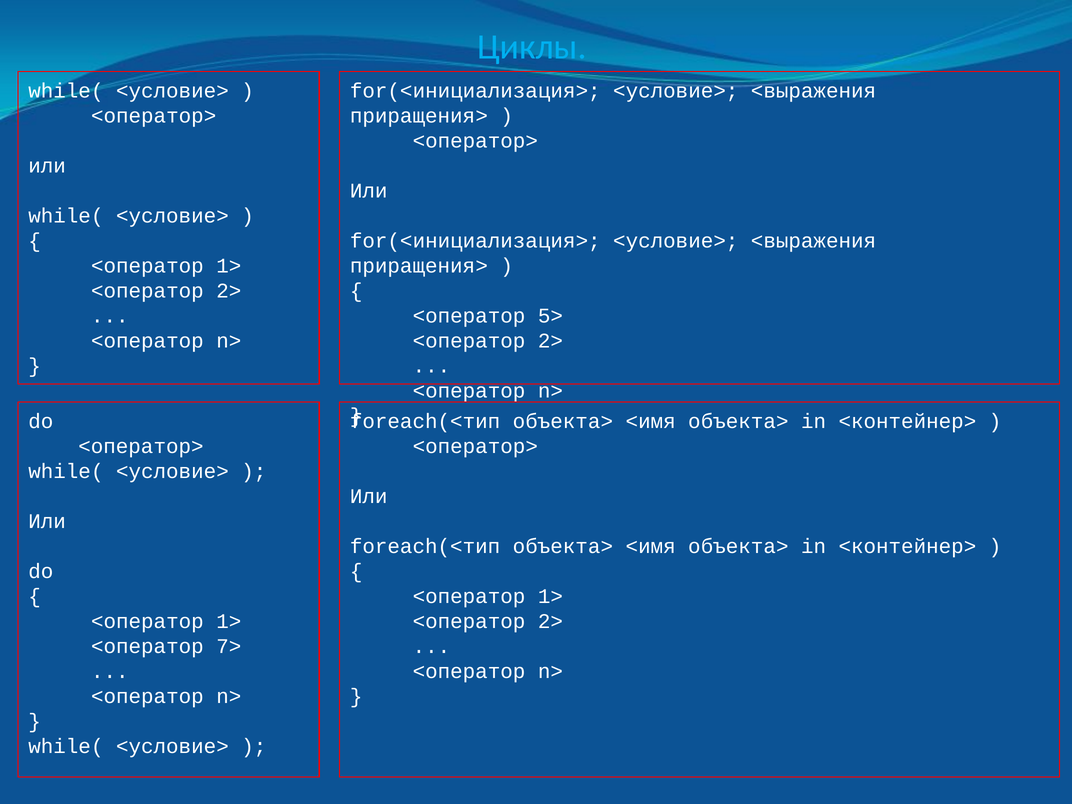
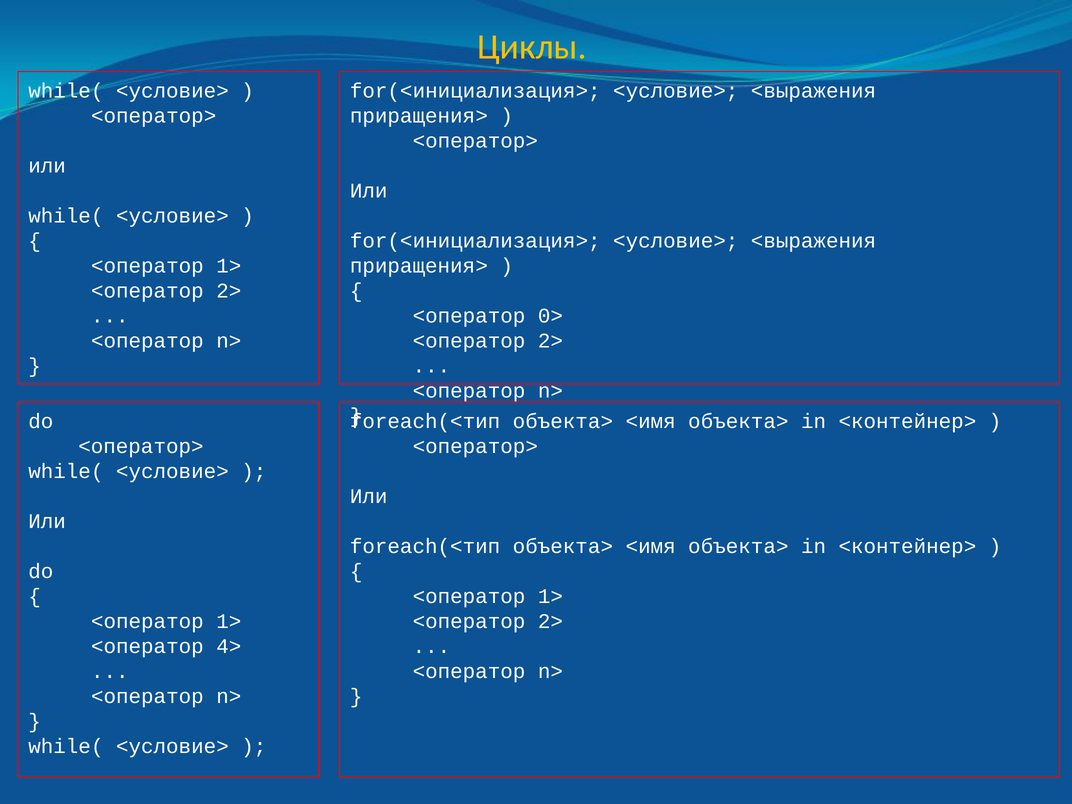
Циклы colour: light blue -> yellow (532, 47)
5>: 5> -> 0> (550, 316)
7>: 7> -> 4> (229, 646)
